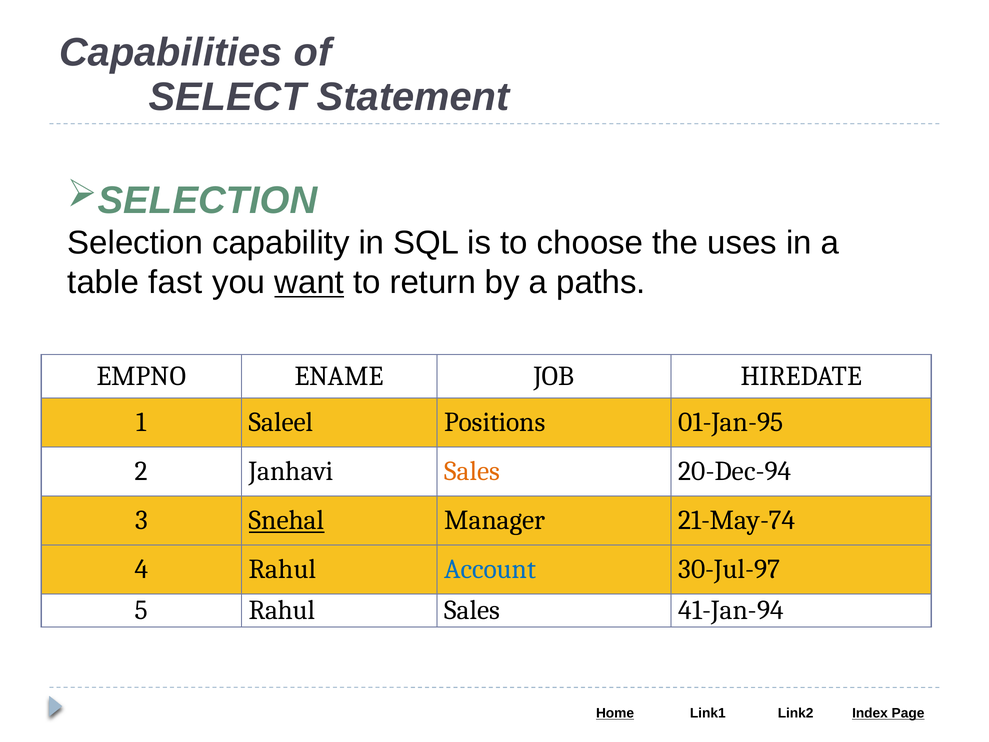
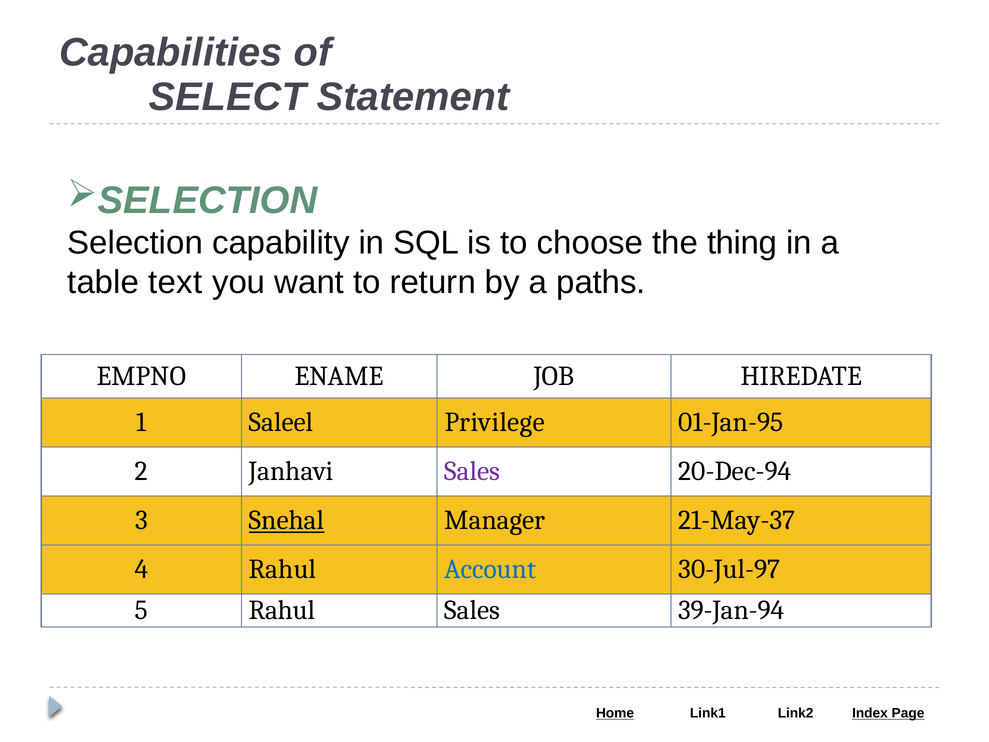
uses: uses -> thing (742, 243)
fast: fast -> text (175, 282)
want underline: present -> none (309, 282)
Positions: Positions -> Privilege (495, 422)
Sales colour: orange -> purple (472, 471)
21-May-74: 21-May-74 -> 21-May-37 (737, 520)
41-Jan-94: 41-Jan-94 -> 39-Jan-94 (731, 610)
